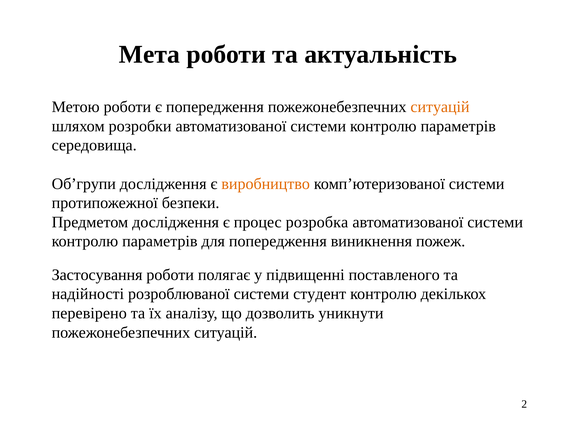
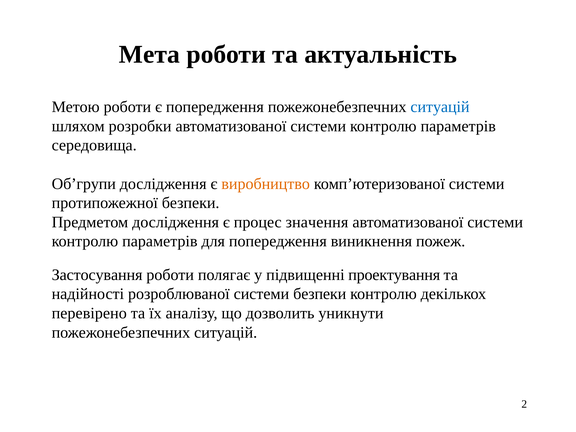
ситуацій colour: orange -> blue (440, 107)
розробка: розробка -> значення (317, 222)
поставленого: поставленого -> проектування (394, 275)
системи студент: студент -> безпеки (320, 294)
